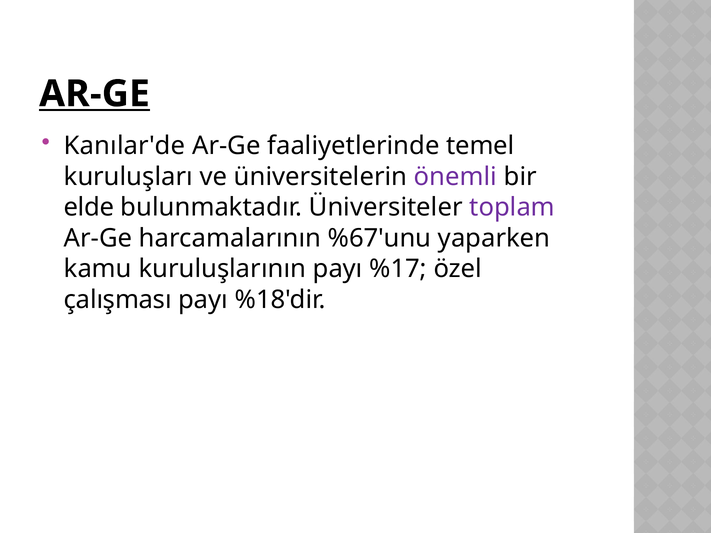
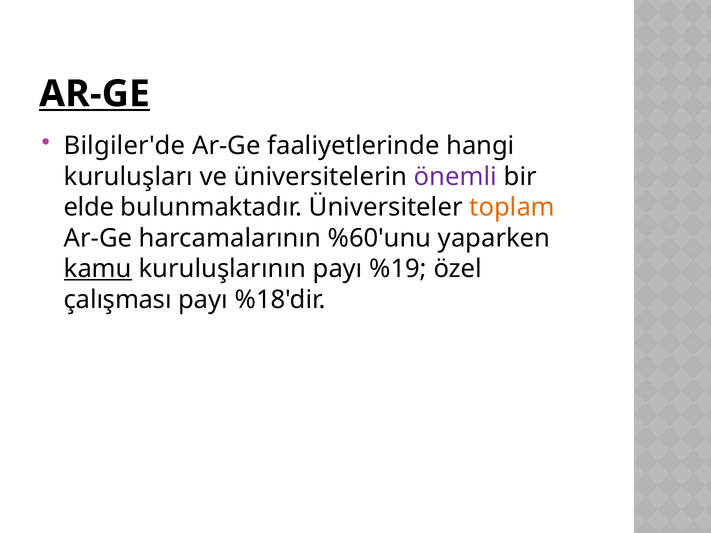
Kanılar'de: Kanılar'de -> Bilgiler'de (125, 146)
temel: temel -> hangi (480, 146)
toplam colour: purple -> orange (512, 207)
%67'unu: %67'unu -> %60'unu (380, 238)
kamu underline: none -> present (98, 269)
%17: %17 -> %19 (398, 269)
